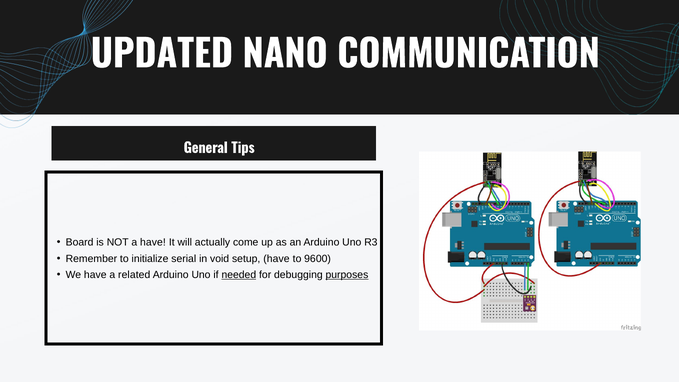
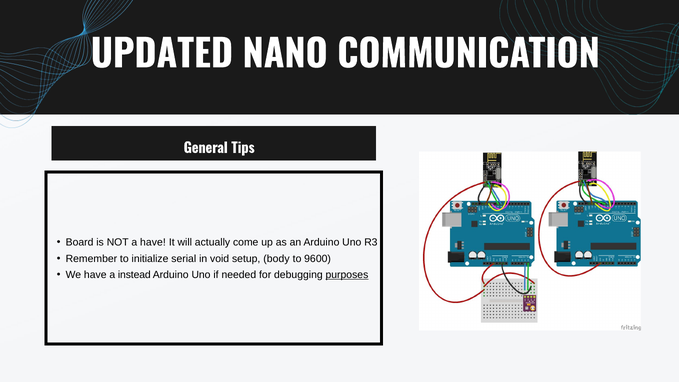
setup have: have -> body (276, 259)
related: related -> instead (134, 275)
needed underline: present -> none (239, 275)
